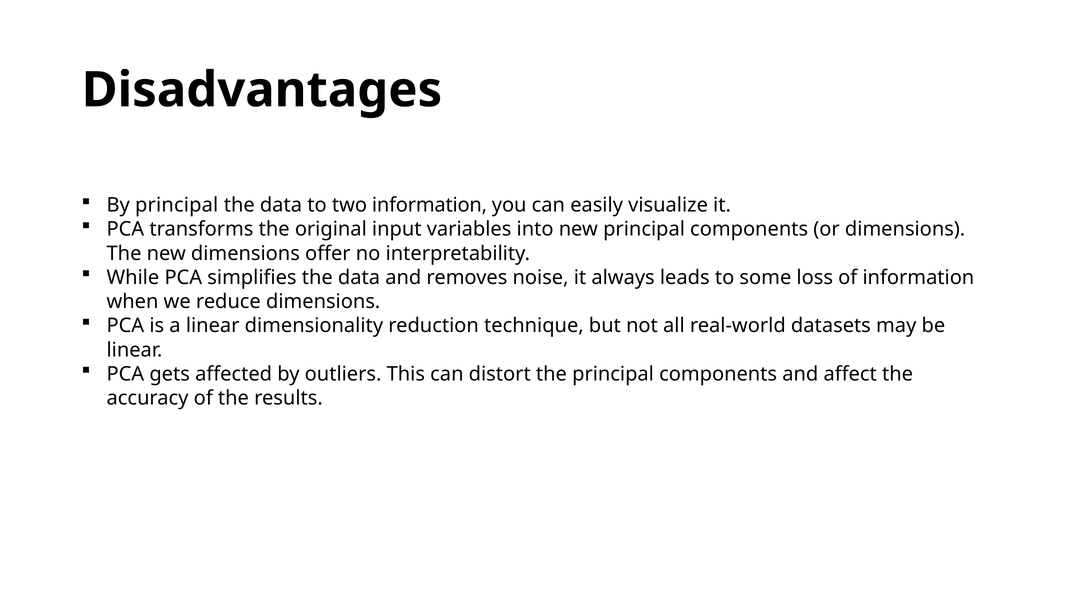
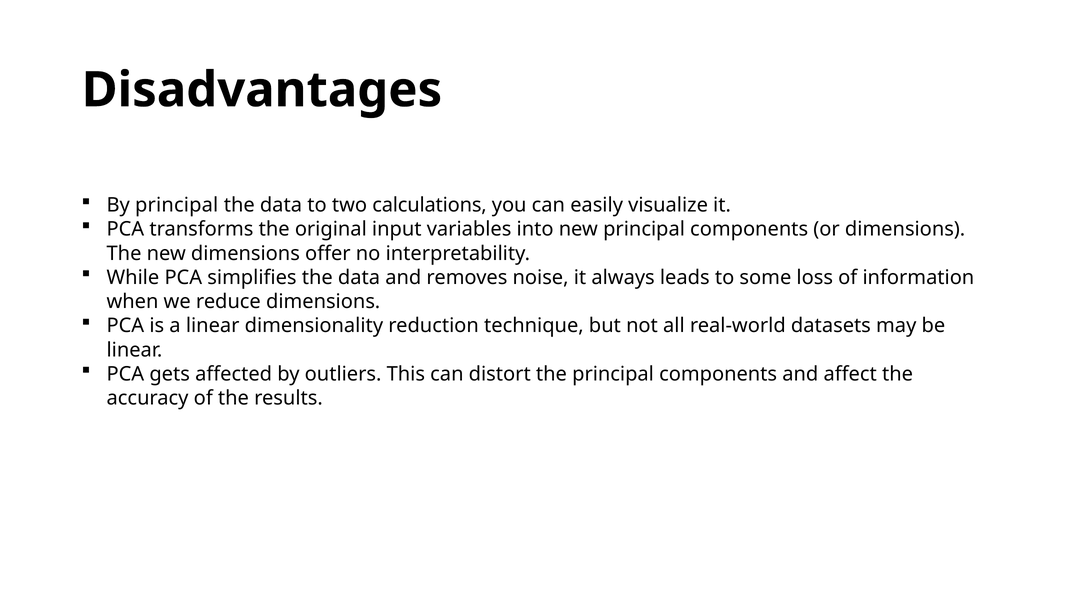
two information: information -> calculations (430, 205)
